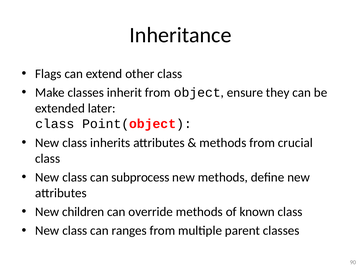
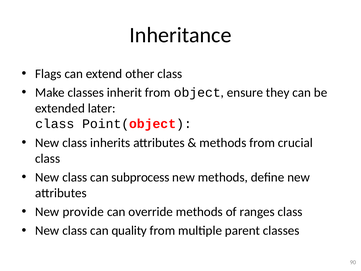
children: children -> provide (83, 212)
known: known -> ranges (257, 212)
ranges: ranges -> quality (129, 230)
